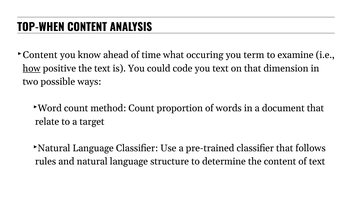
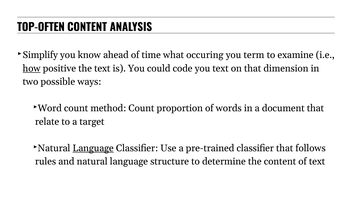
TOP-WHEN: TOP-WHEN -> TOP-OFTEN (41, 27)
Content: Content -> Simplify (40, 55)
Language underline: none -> present (93, 148)
